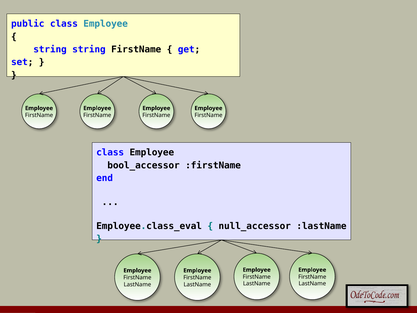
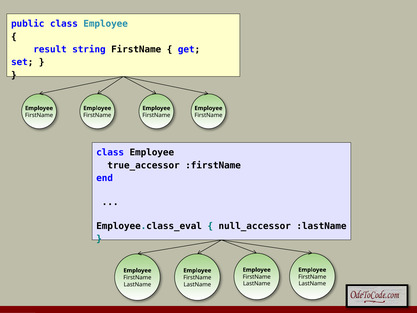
string: string -> result (50, 49)
bool_accessor: bool_accessor -> true_accessor (144, 165)
